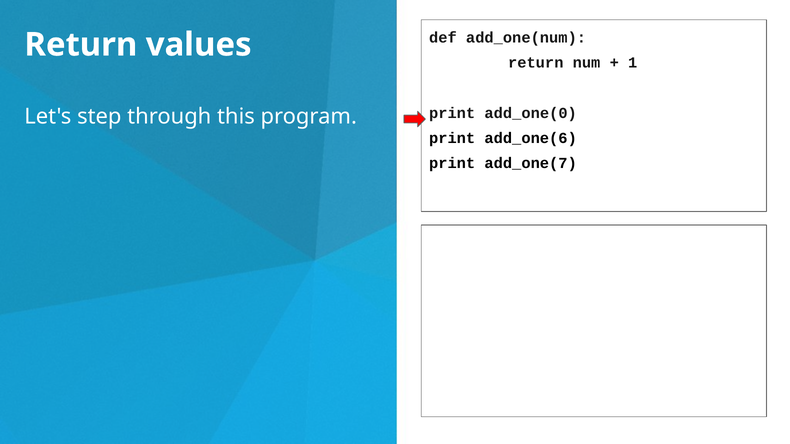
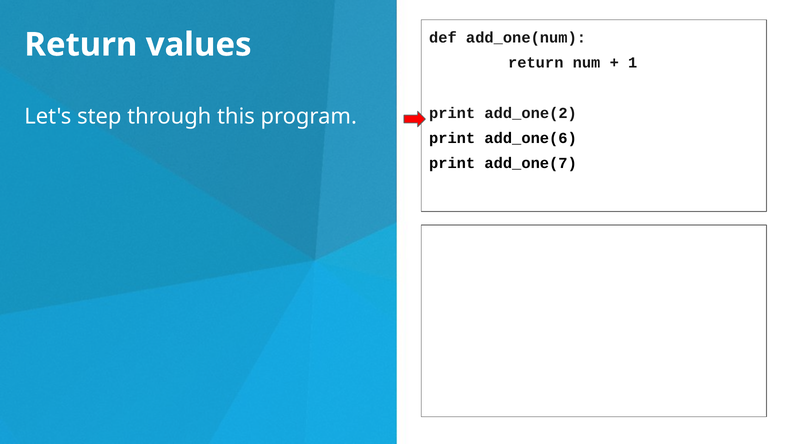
add_one(0: add_one(0 -> add_one(2 (531, 113)
